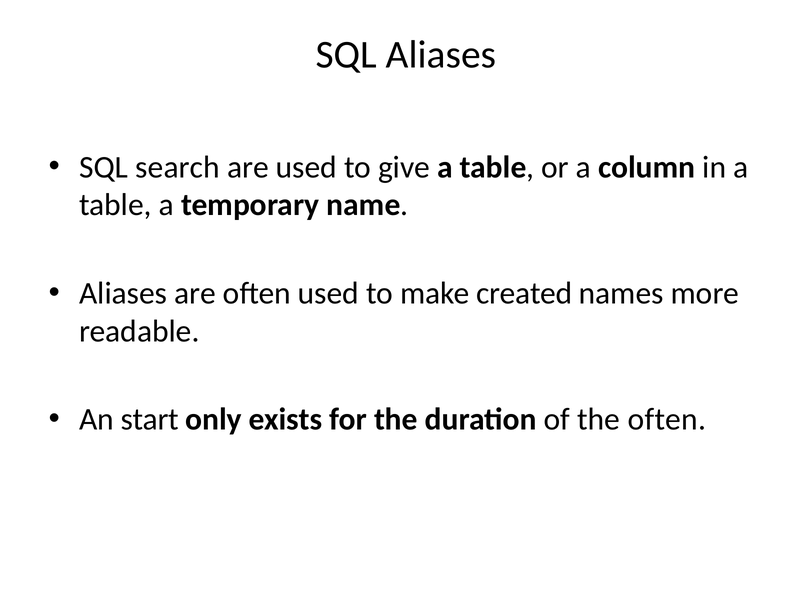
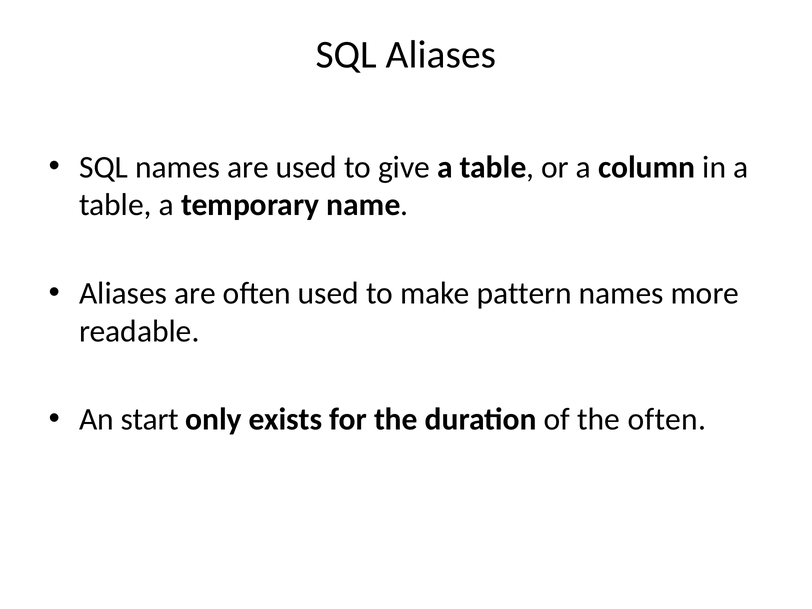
SQL search: search -> names (178, 167)
created: created -> pattern (524, 293)
